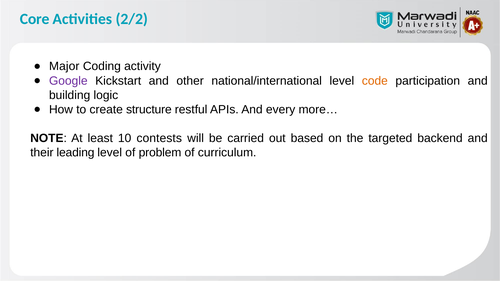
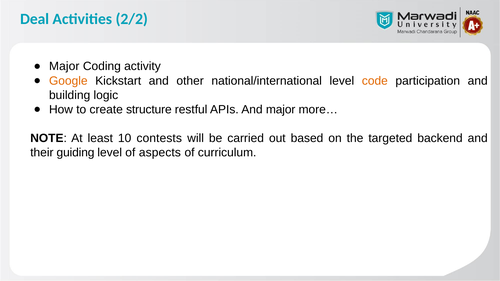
Core: Core -> Deal (35, 19)
Google colour: purple -> orange (68, 81)
And every: every -> major (281, 110)
leading: leading -> guiding (76, 153)
problem: problem -> aspects (160, 153)
